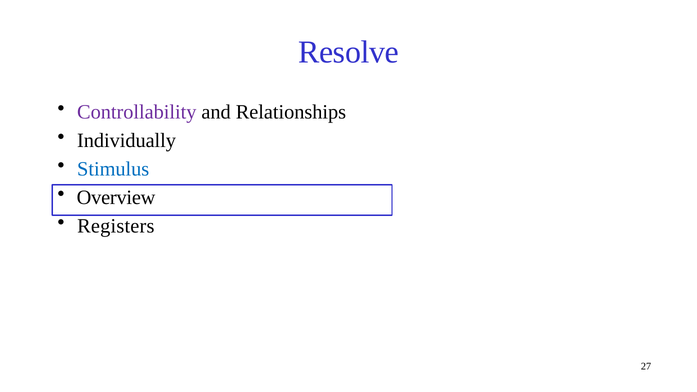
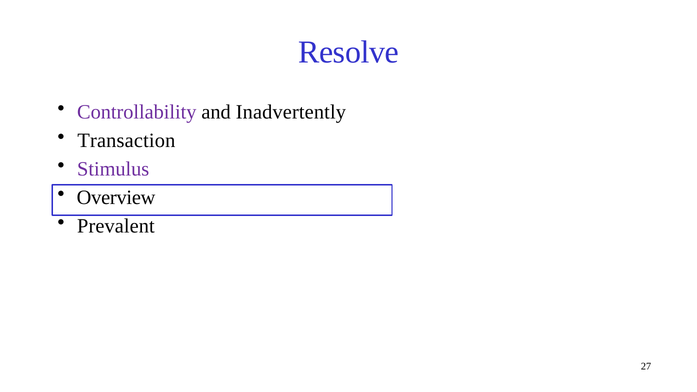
Relationships: Relationships -> Inadvertently (291, 112)
Individually: Individually -> Transaction (126, 141)
Stimulus colour: blue -> purple (113, 169)
Registers: Registers -> Prevalent (116, 226)
